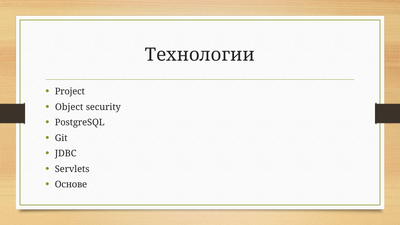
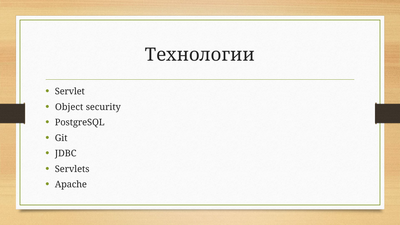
Project: Project -> Servlet (70, 92)
Основе: Основе -> Apache (71, 185)
